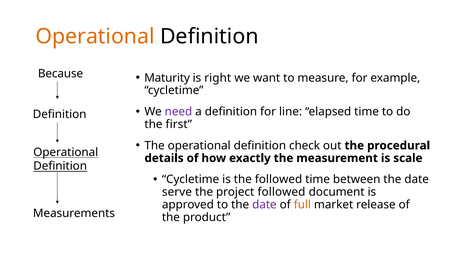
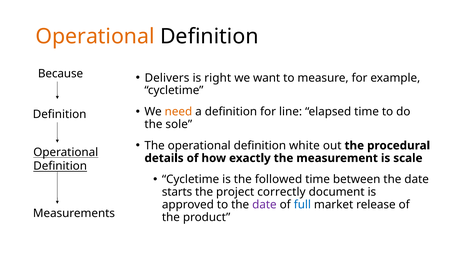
Maturity: Maturity -> Delivers (167, 78)
need colour: purple -> orange (178, 112)
first: first -> sole (179, 124)
check: check -> white (304, 146)
serve: serve -> starts (177, 192)
project followed: followed -> correctly (281, 192)
full colour: orange -> blue (302, 205)
